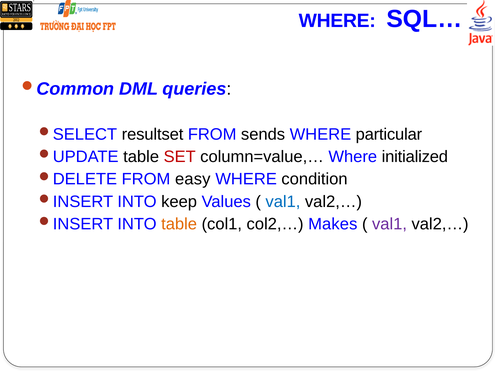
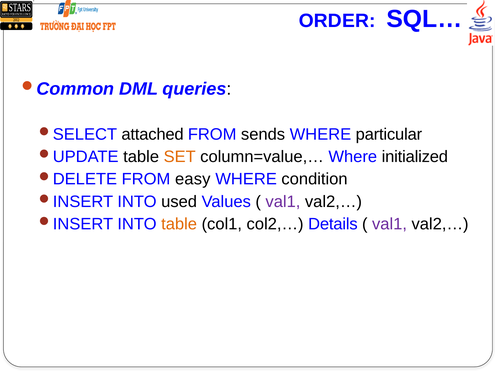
WHERE: WHERE -> ORDER (337, 21)
resultset: resultset -> attached (153, 134)
SET colour: red -> orange (180, 157)
keep: keep -> used (179, 202)
val1 colour: blue -> purple (283, 202)
Makes: Makes -> Details (333, 224)
